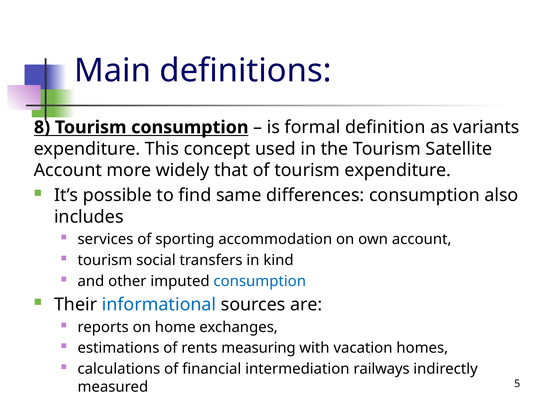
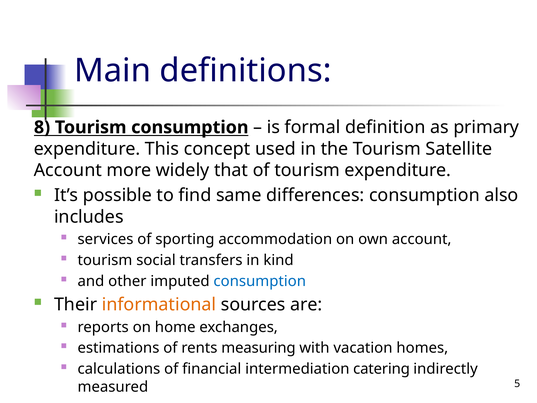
variants: variants -> primary (486, 127)
informational colour: blue -> orange (159, 304)
railways: railways -> catering (382, 369)
